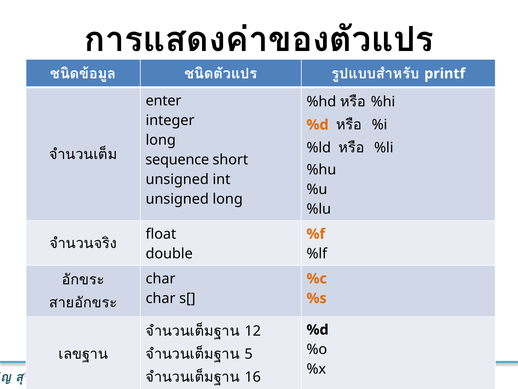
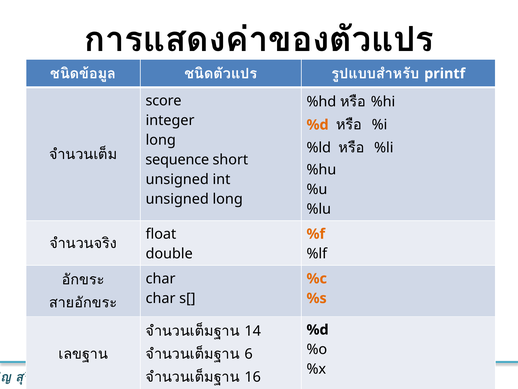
enter: enter -> score (164, 101)
12: 12 -> 14 (253, 331)
5: 5 -> 6 (249, 353)
